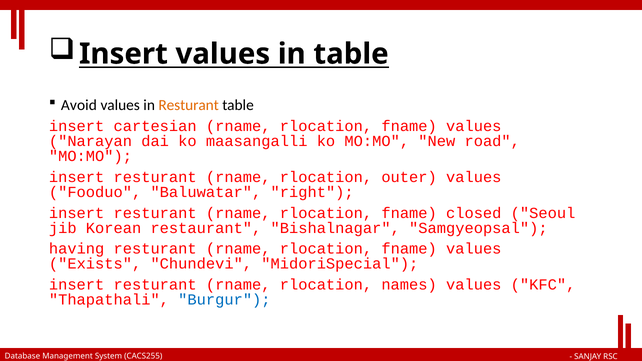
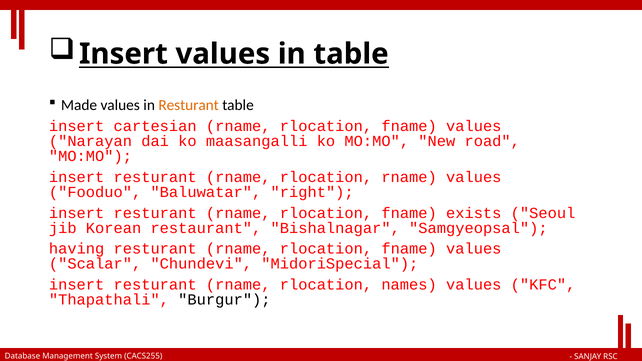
Avoid: Avoid -> Made (79, 105)
rlocation outer: outer -> rname (409, 177)
closed: closed -> exists (474, 213)
Exists: Exists -> Scalar (95, 264)
Burgur colour: blue -> black (224, 300)
